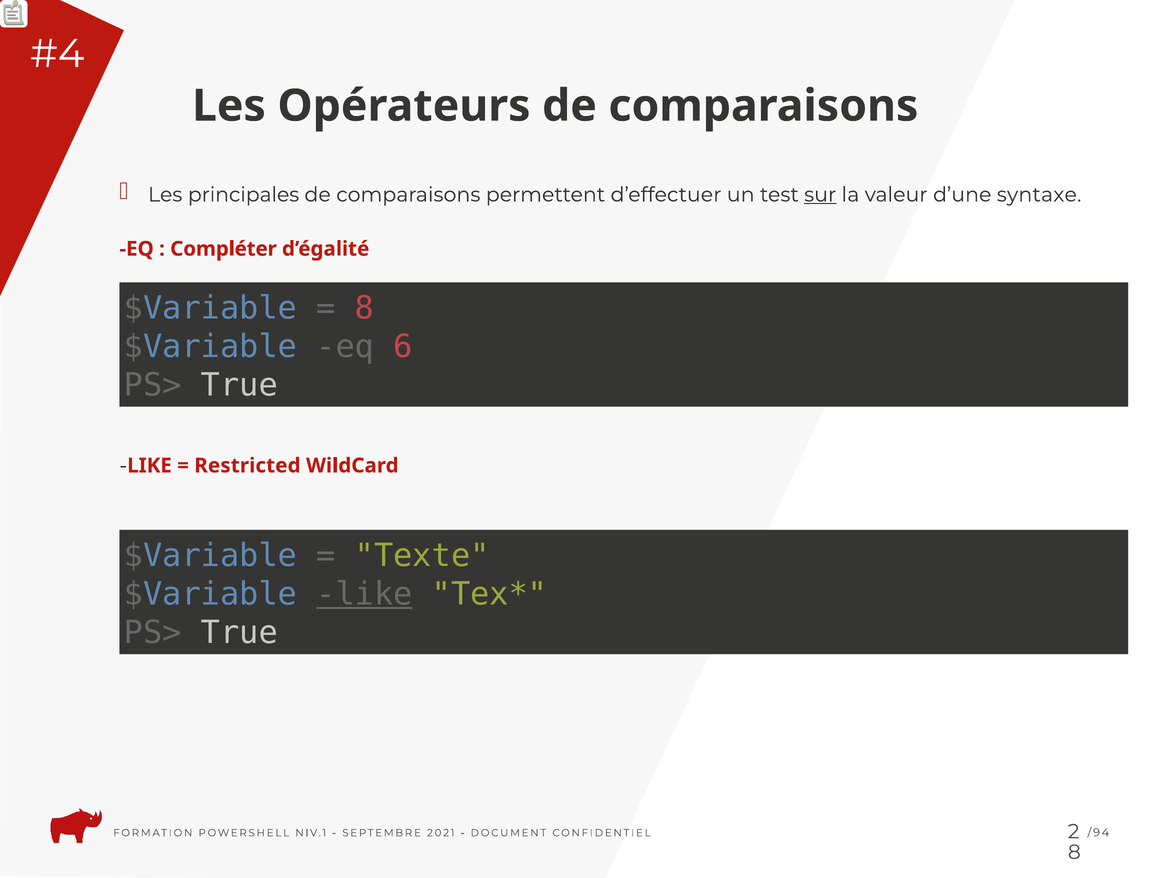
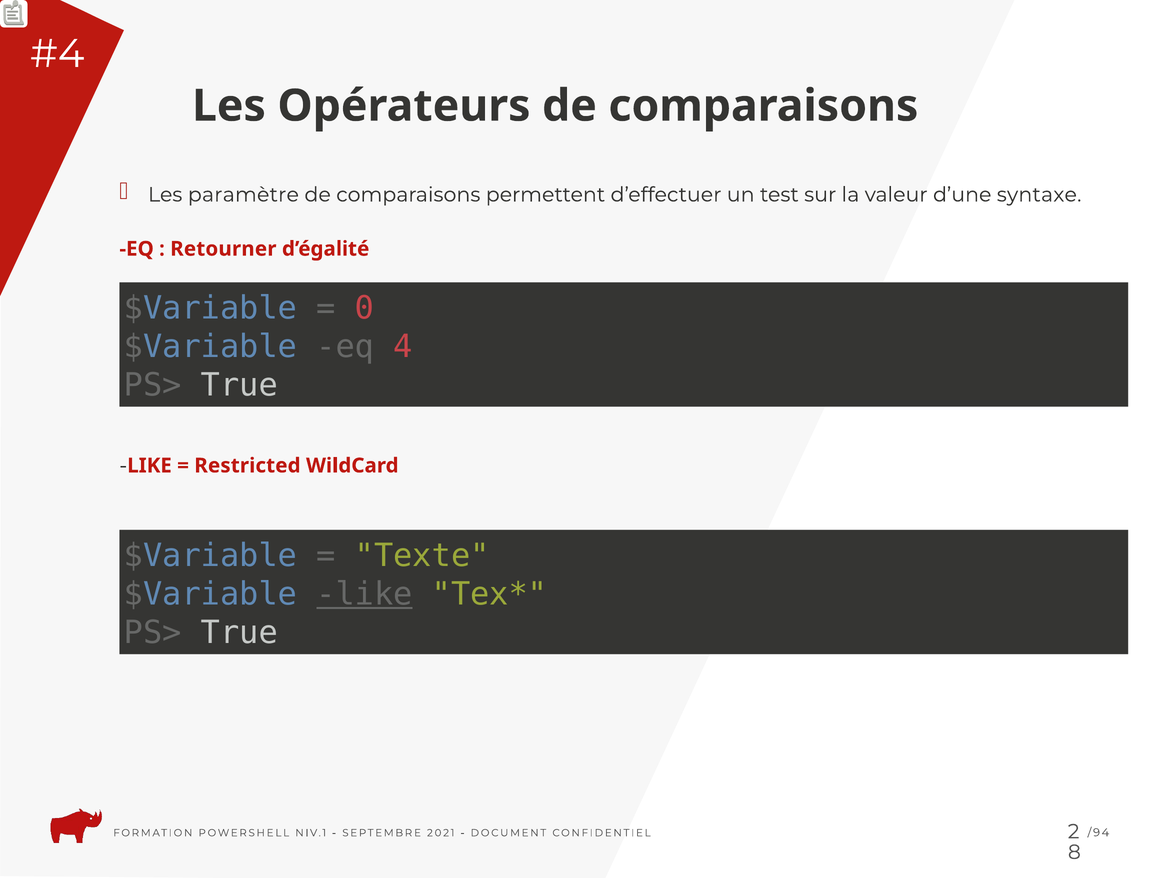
principales: principales -> paramètre (243, 195)
sur underline: present -> none (820, 195)
Compléter: Compléter -> Retourner (223, 249)
8: 8 -> 0 (364, 308)
6: 6 -> 4 (403, 347)
